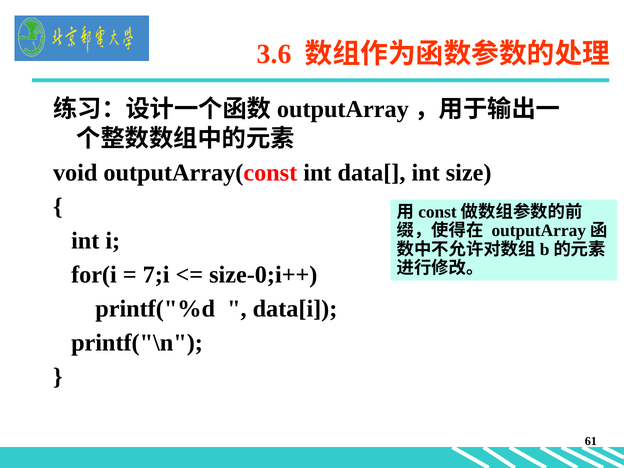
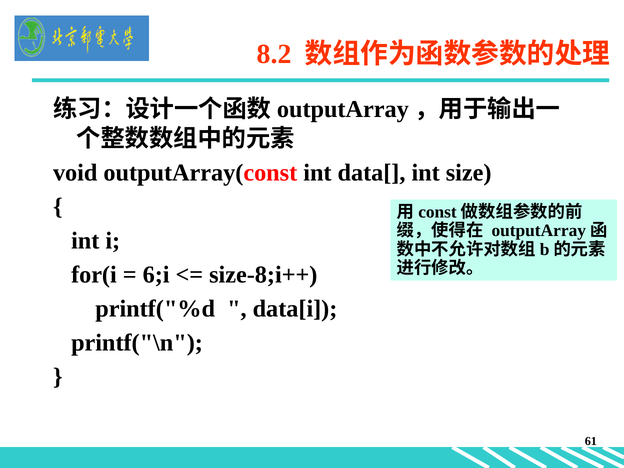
3.6: 3.6 -> 8.2 (274, 54)
7;i: 7;i -> 6;i (156, 275)
size-0;i++: size-0;i++ -> size-8;i++ (263, 275)
